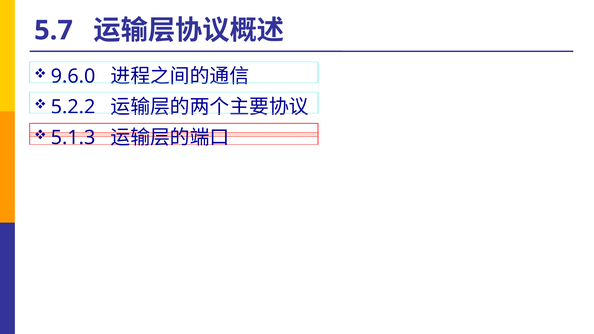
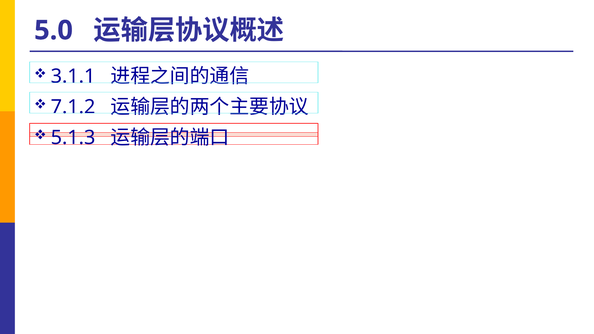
5.7: 5.7 -> 5.0 (54, 30)
9.6.0: 9.6.0 -> 3.1.1 (73, 76)
5.2.2: 5.2.2 -> 7.1.2 (73, 107)
